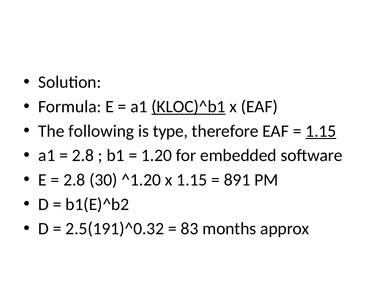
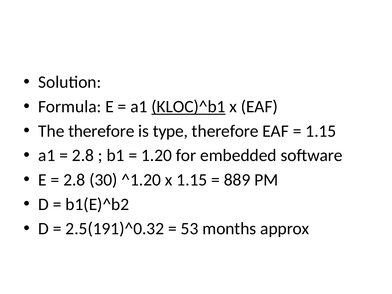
The following: following -> therefore (101, 131)
1.15 underline: present -> none (321, 131)
891: 891 -> 889 (237, 180)
83: 83 -> 53 (190, 229)
